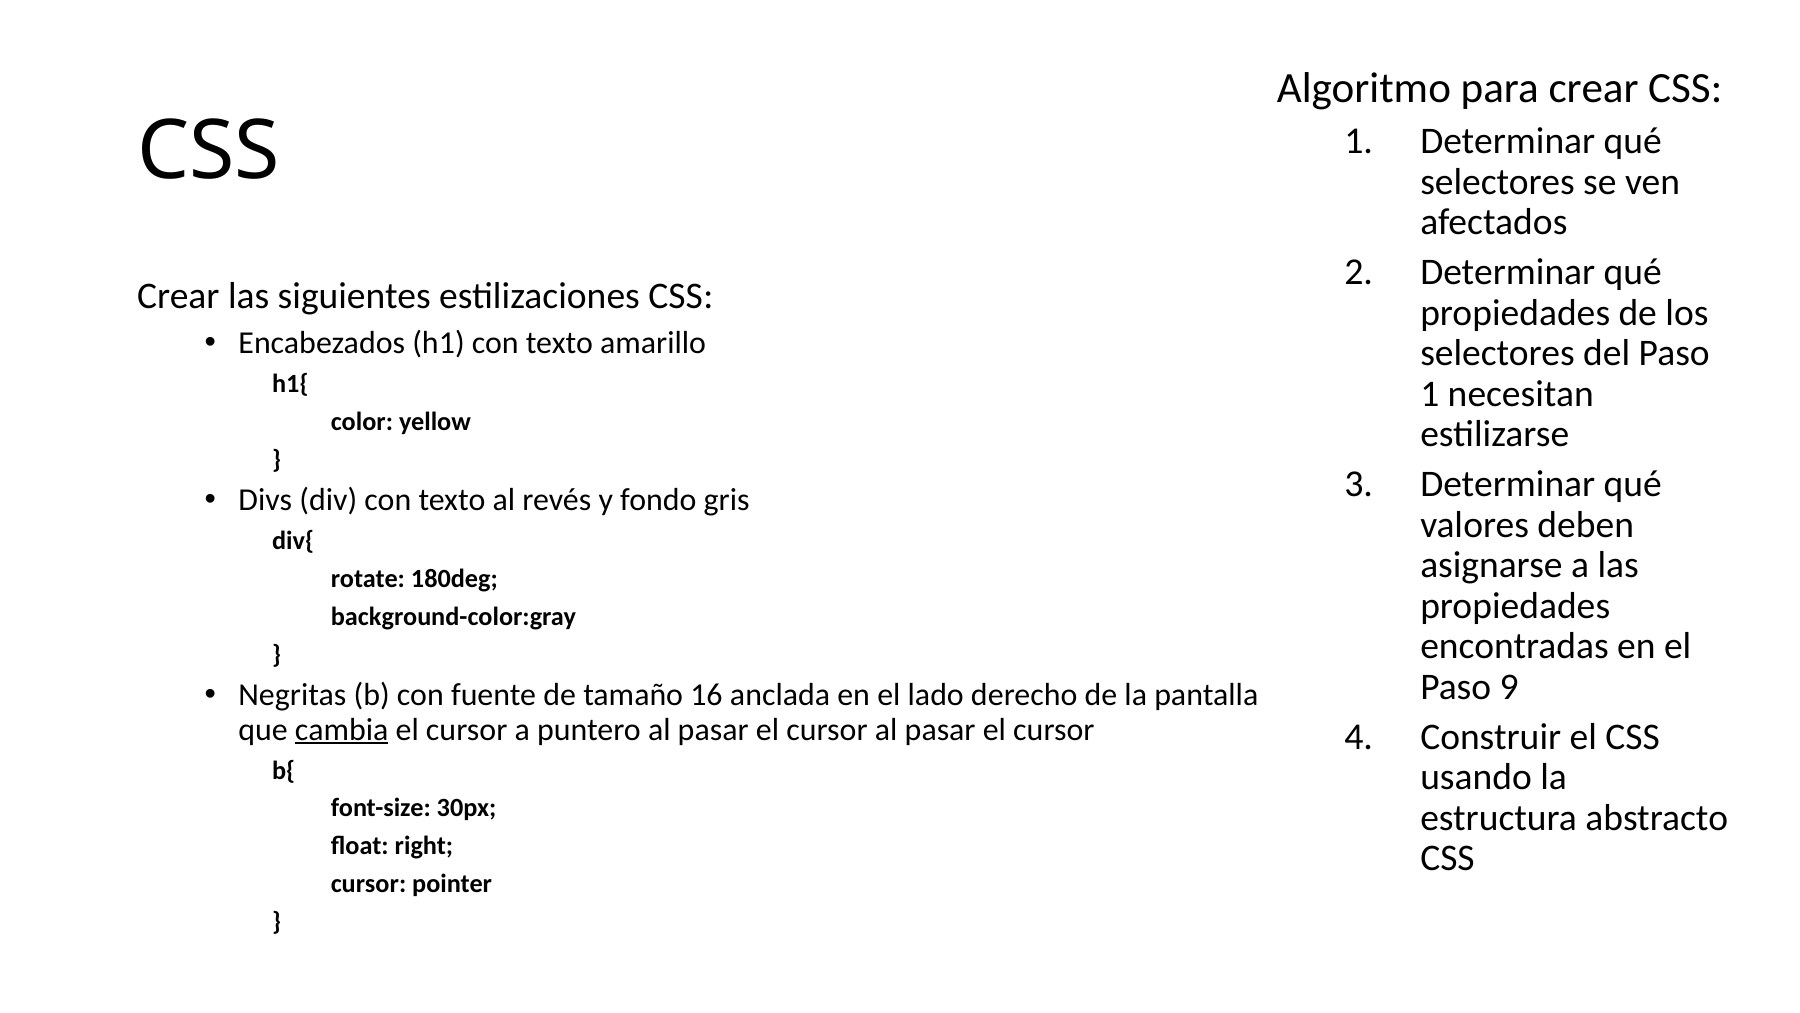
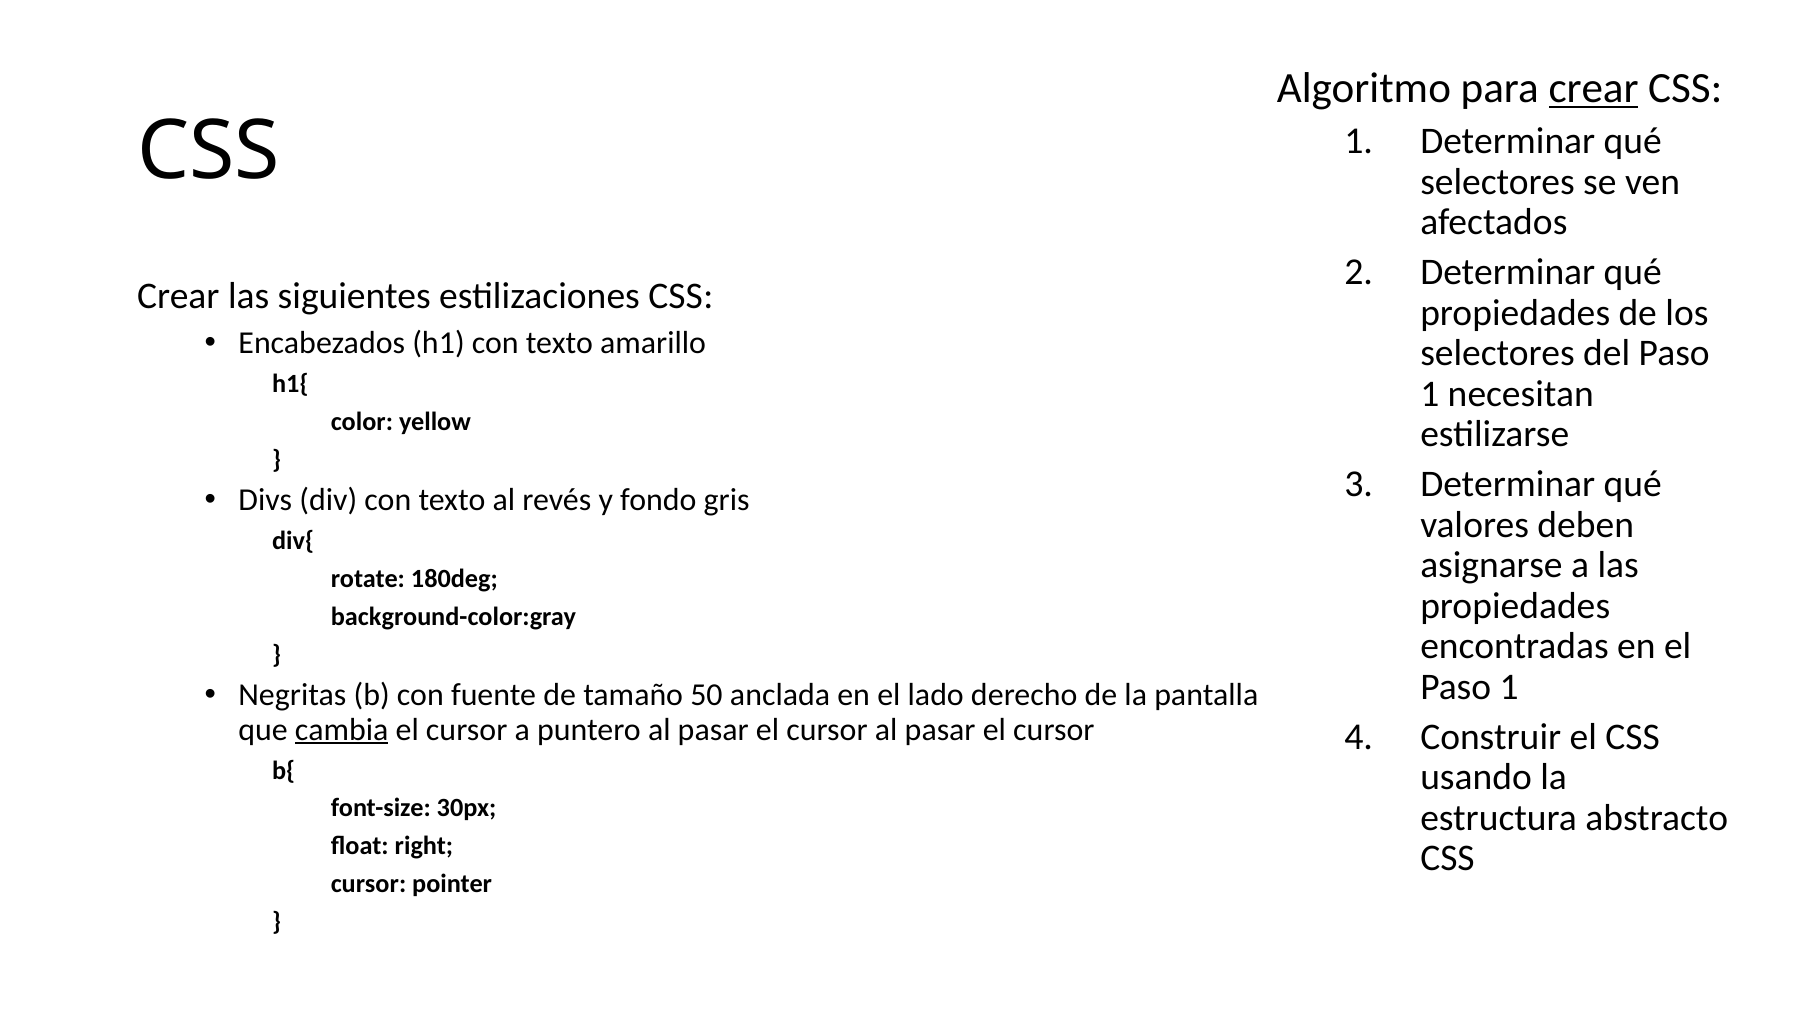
crear underline: none -> present (1594, 88)
9: 9 -> 1 (1509, 686)
16: 16 -> 50 (706, 695)
